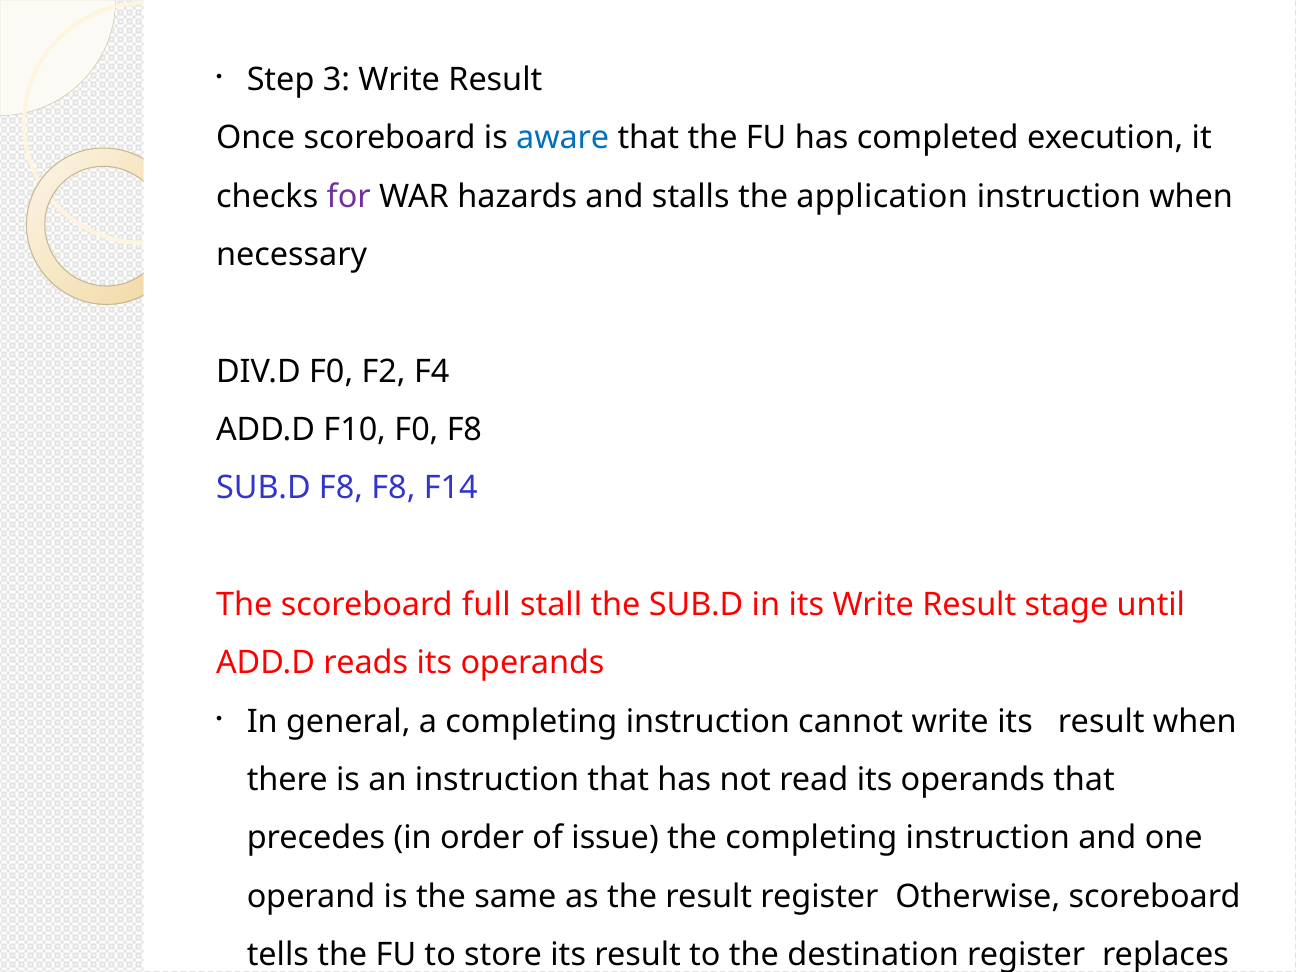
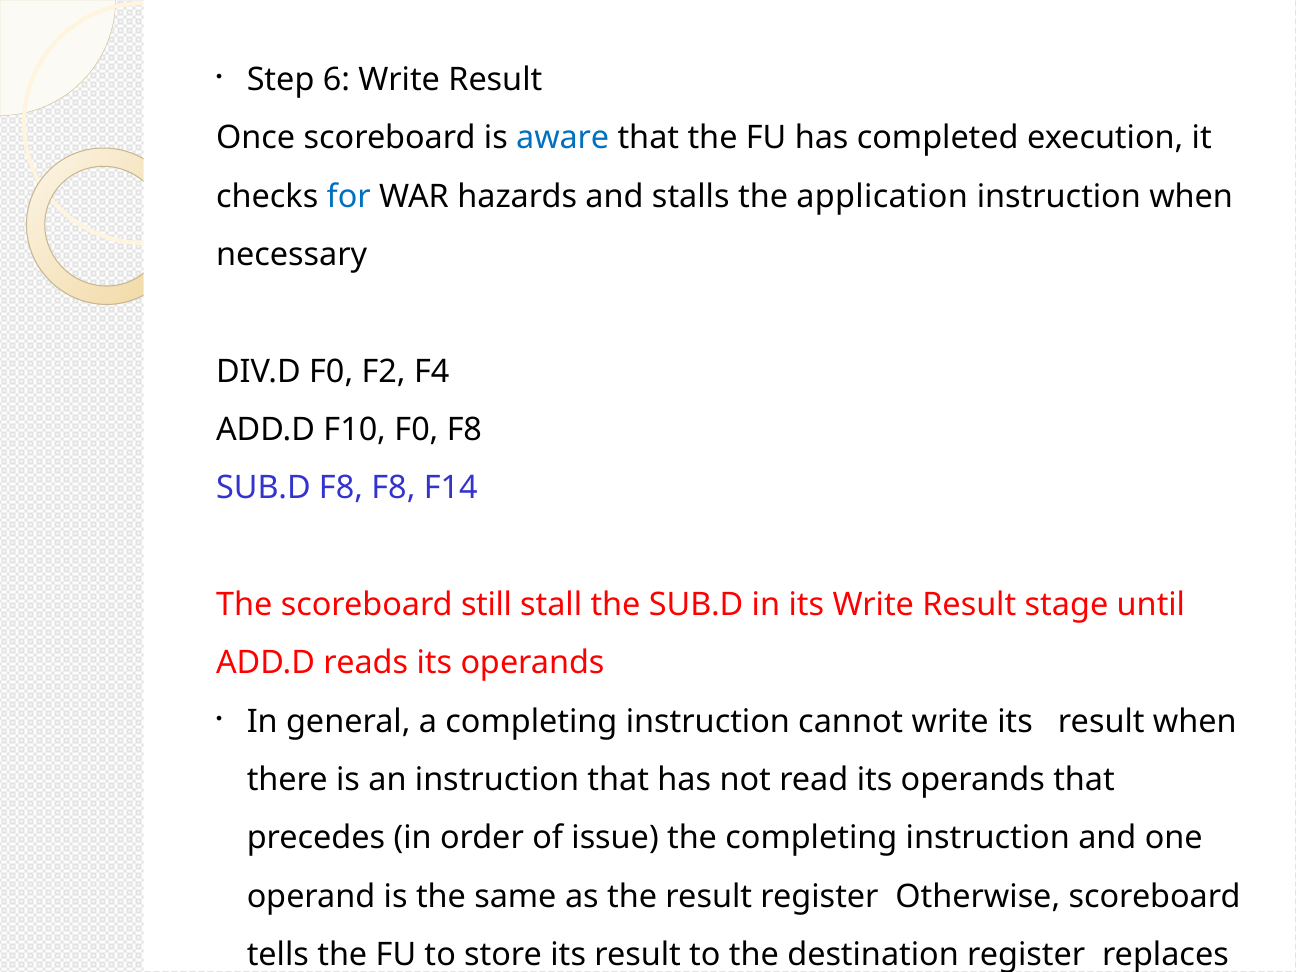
3: 3 -> 6 (336, 80)
for colour: purple -> blue (349, 197)
full: full -> still (487, 605)
